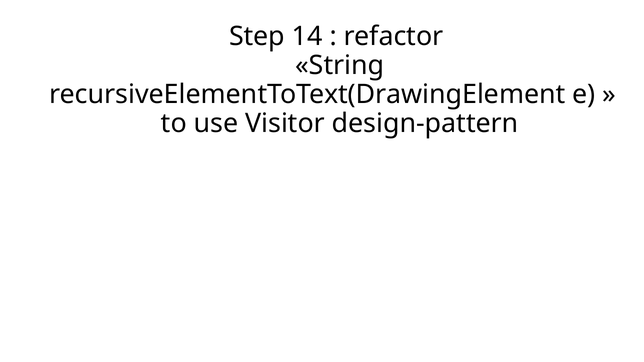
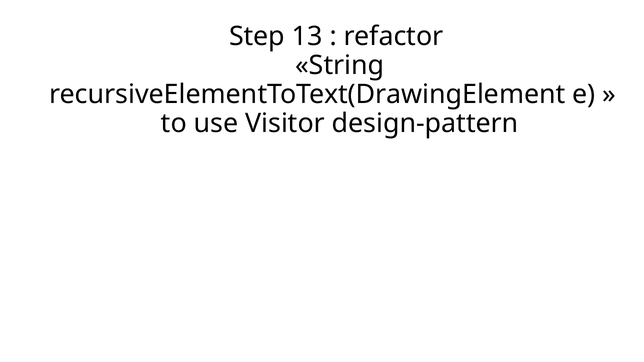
14: 14 -> 13 (307, 36)
